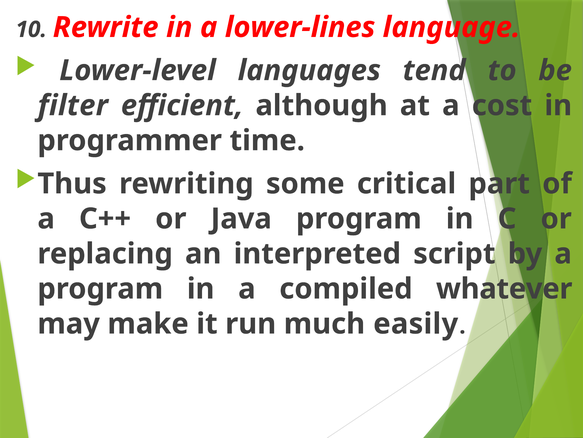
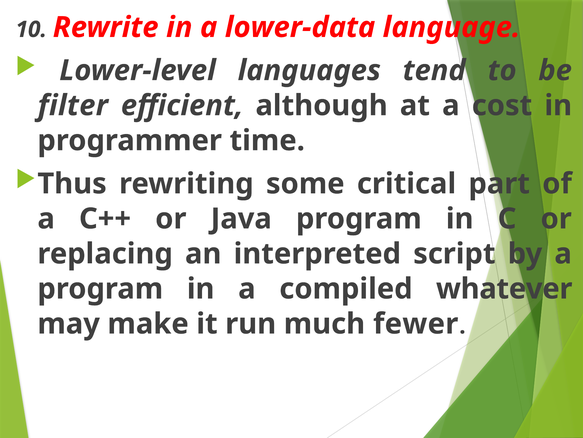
lower-lines: lower-lines -> lower-data (300, 27)
easily: easily -> fewer (416, 323)
